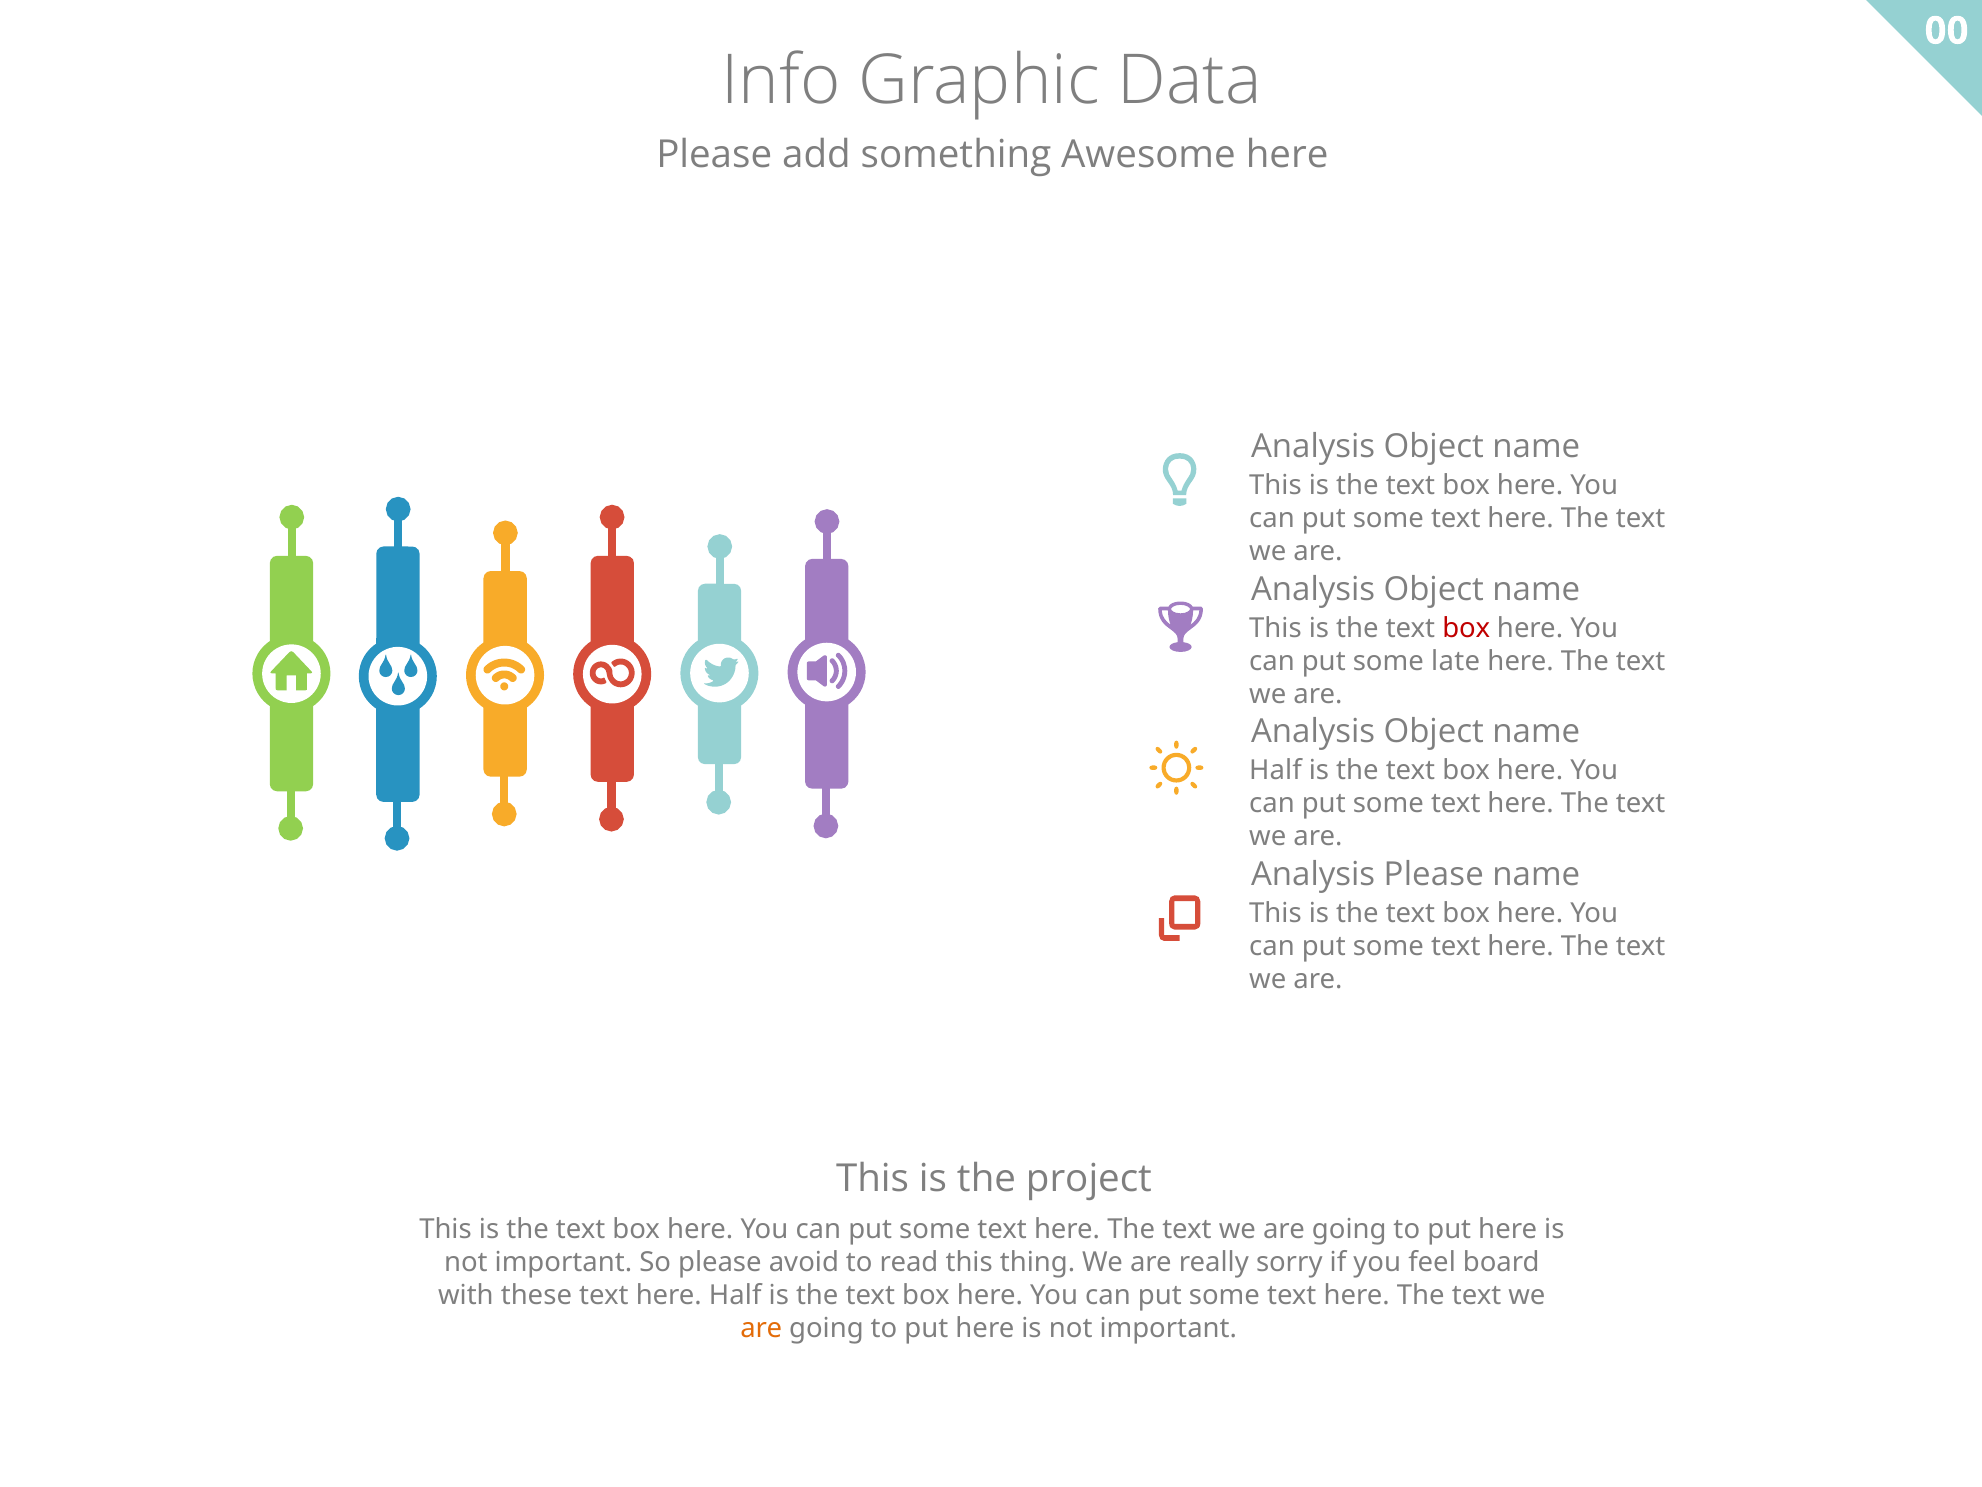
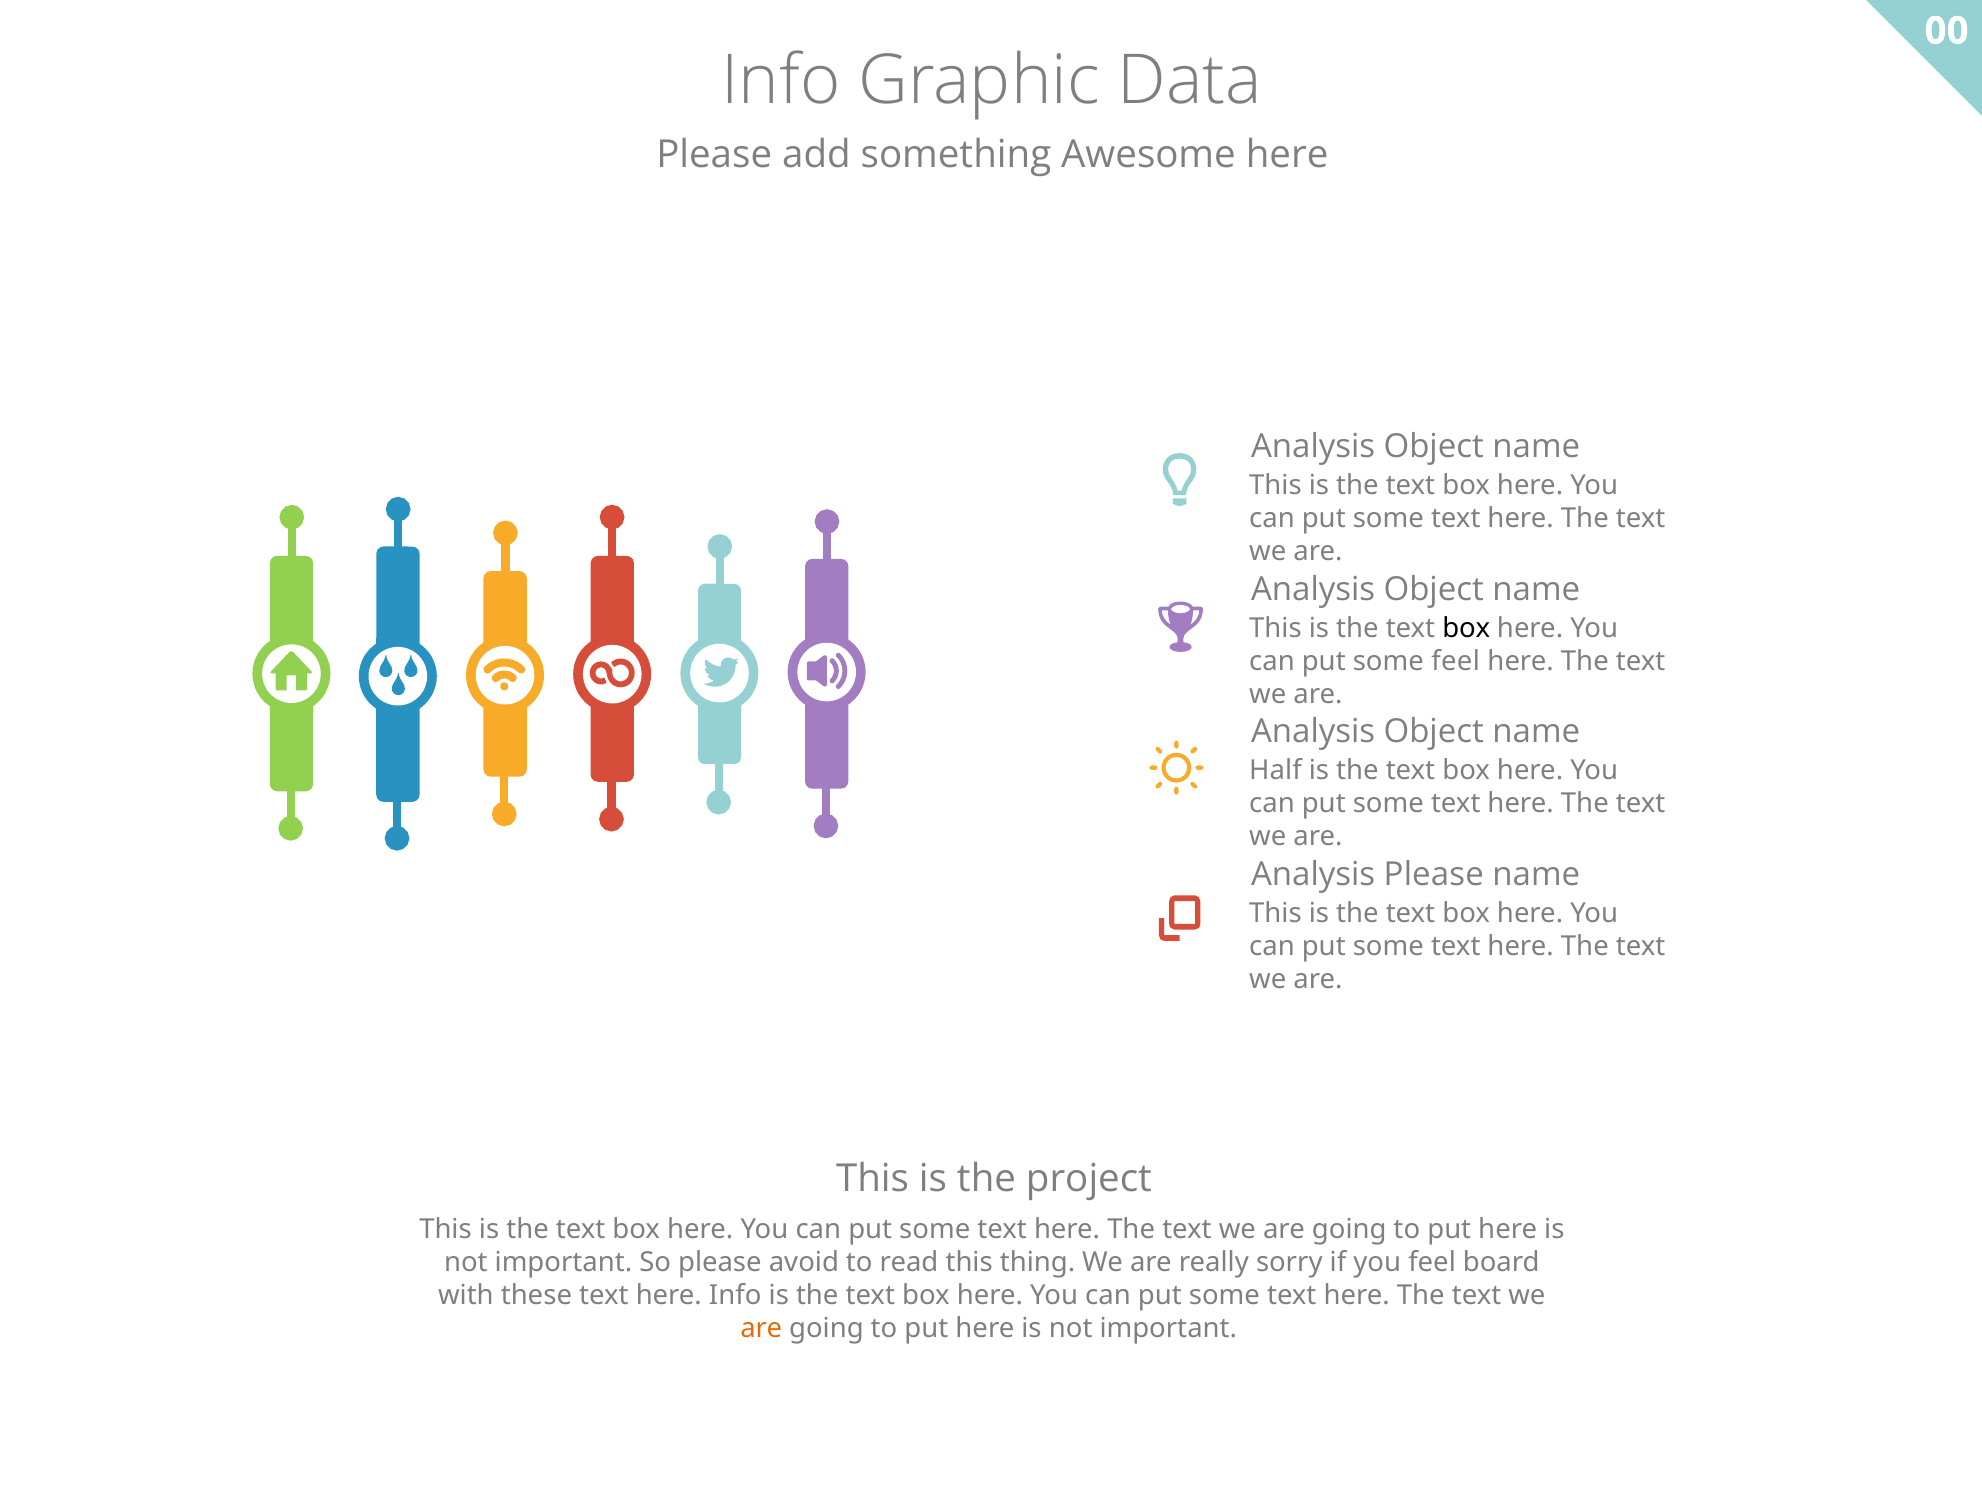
box colour: red -> black (1466, 628)
some late: late -> feel (1456, 661)
here Half: Half -> Info (735, 1295)
